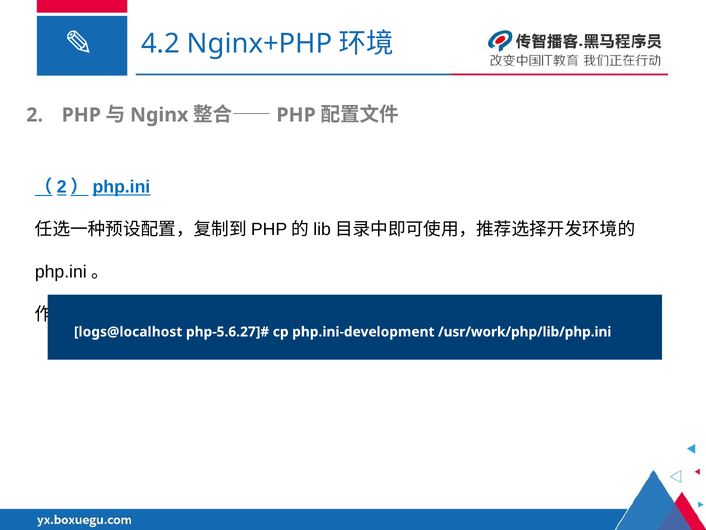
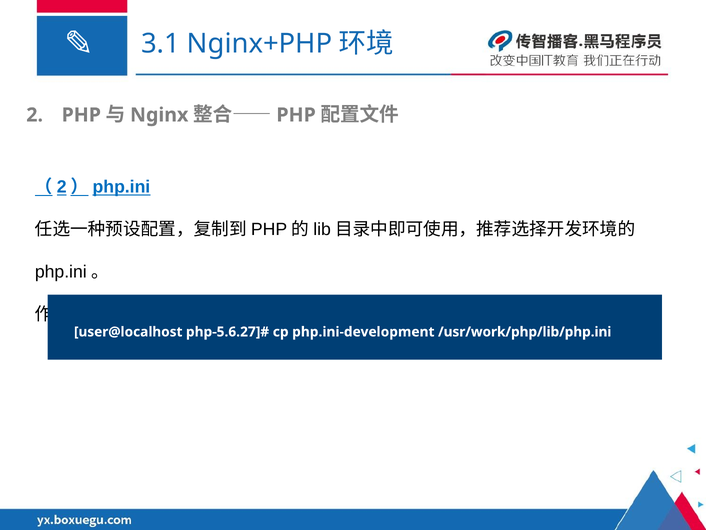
4.2: 4.2 -> 3.1 (161, 44)
logs@localhost: logs@localhost -> user@localhost (128, 332)
